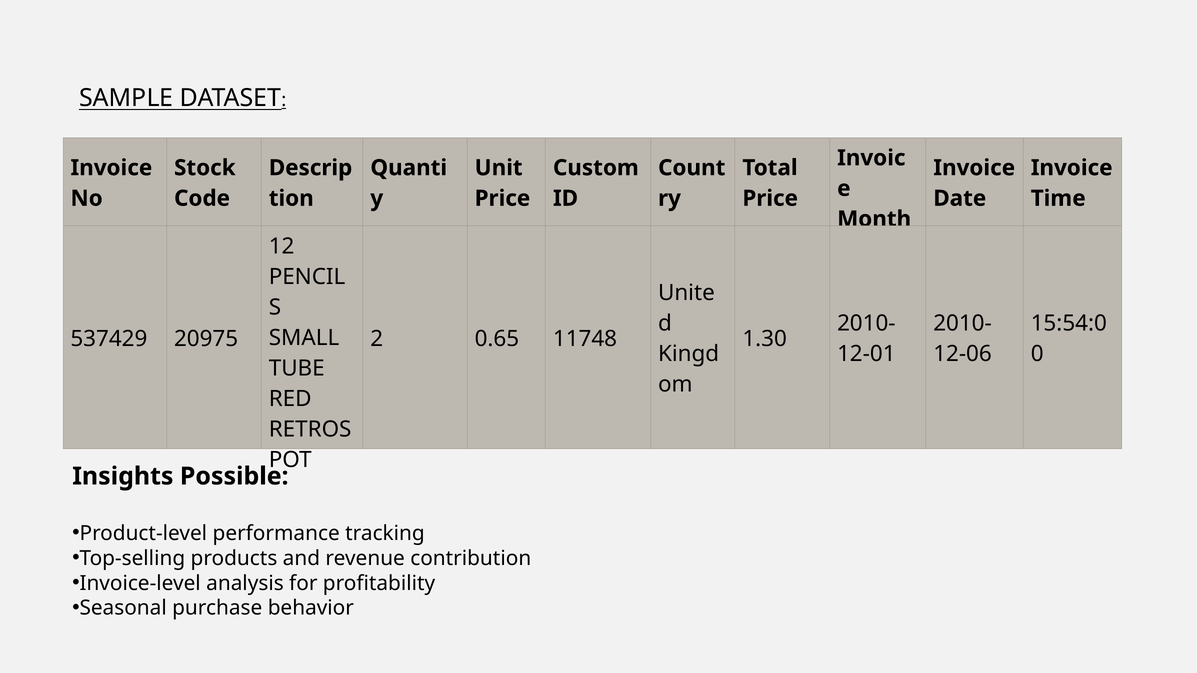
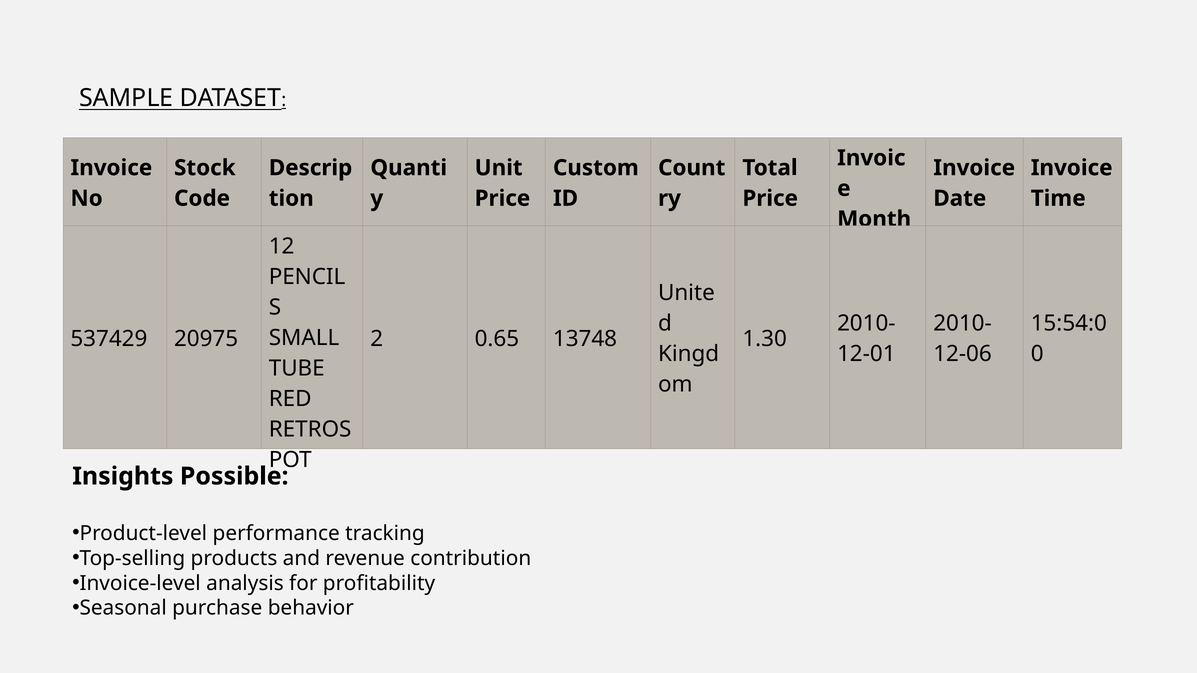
11748: 11748 -> 13748 (585, 339)
